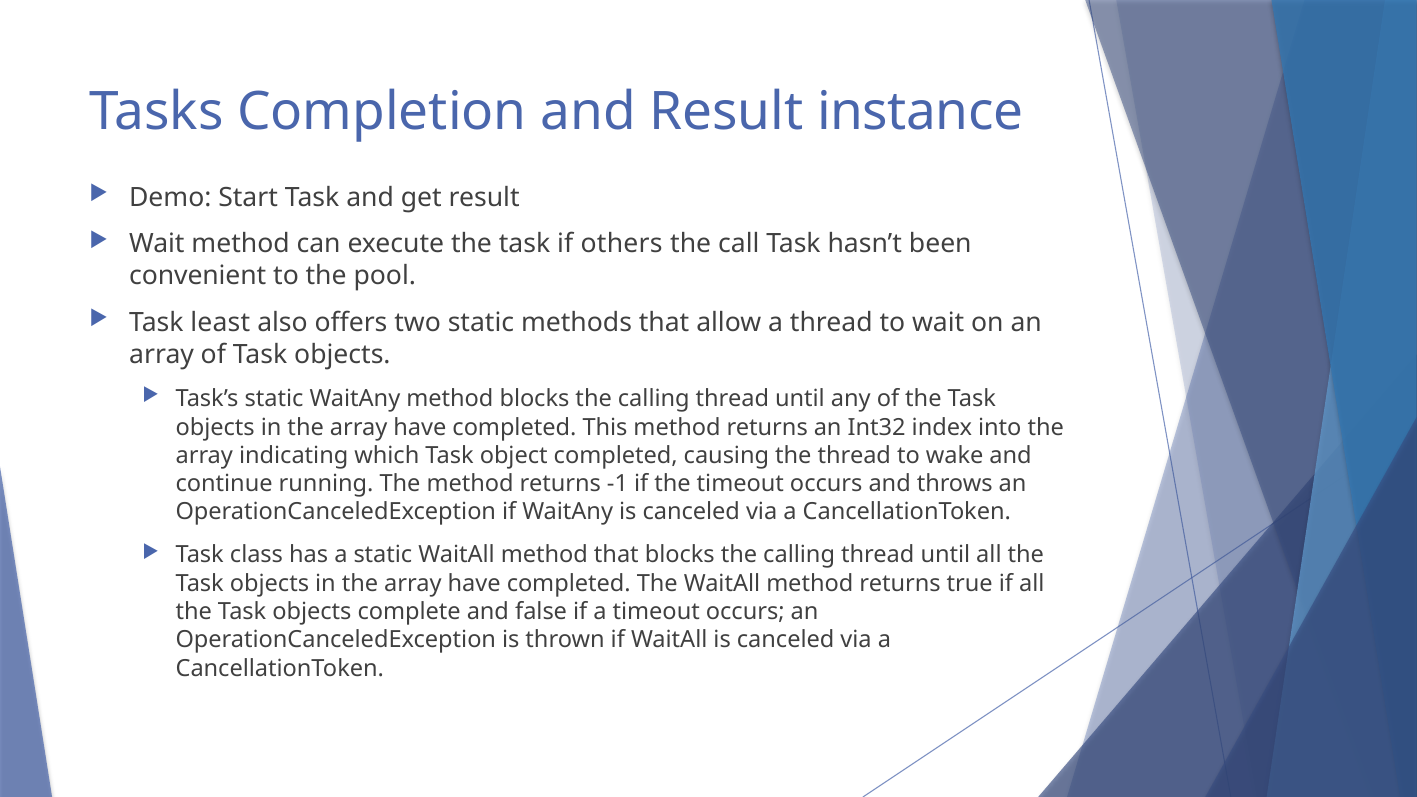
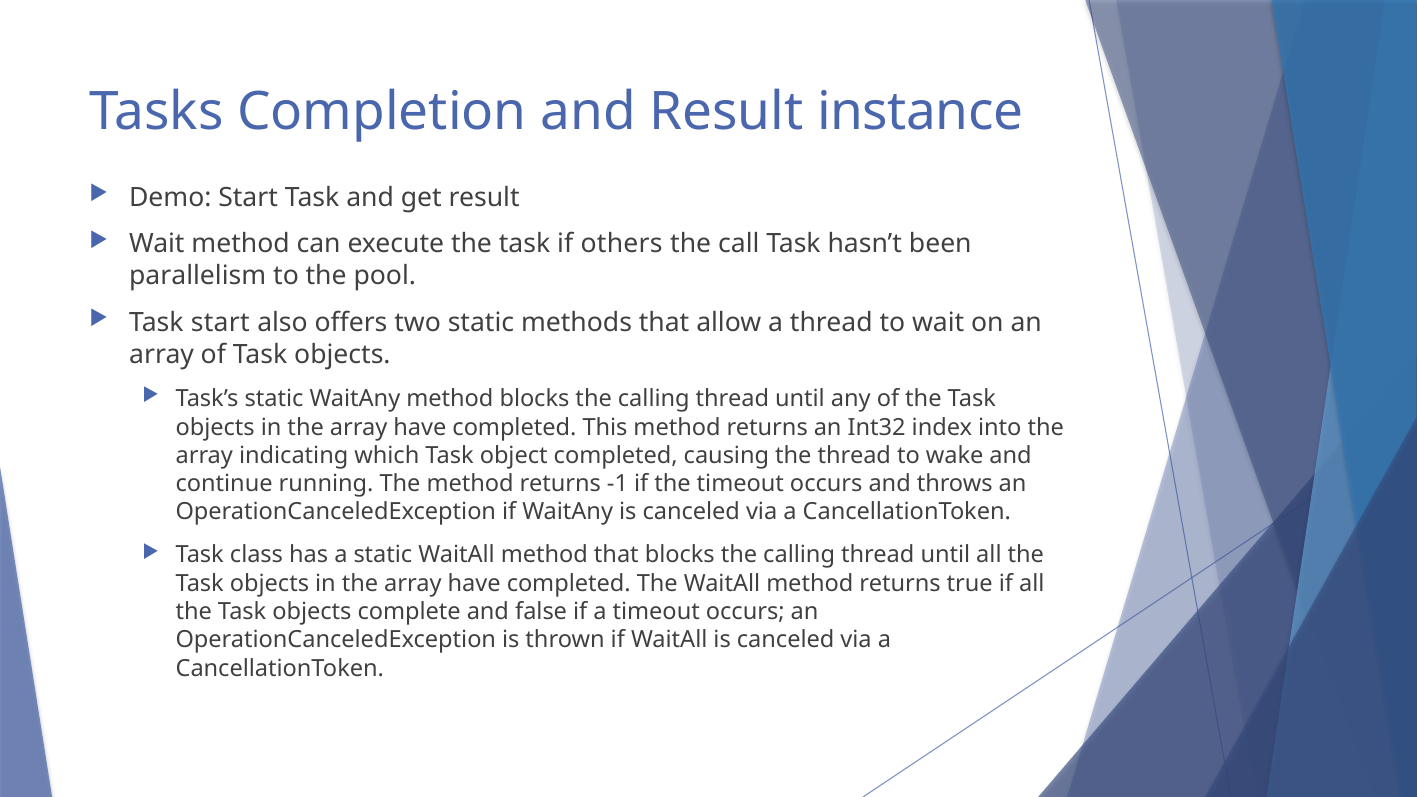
convenient: convenient -> parallelism (198, 276)
Task least: least -> start (220, 323)
